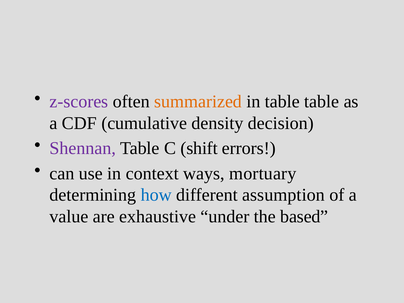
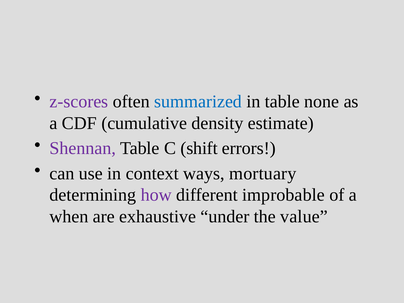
summarized colour: orange -> blue (198, 102)
table table: table -> none (322, 102)
decision: decision -> estimate (281, 123)
how colour: blue -> purple (156, 195)
assumption: assumption -> improbable (283, 195)
value: value -> when (69, 217)
based: based -> value (304, 217)
